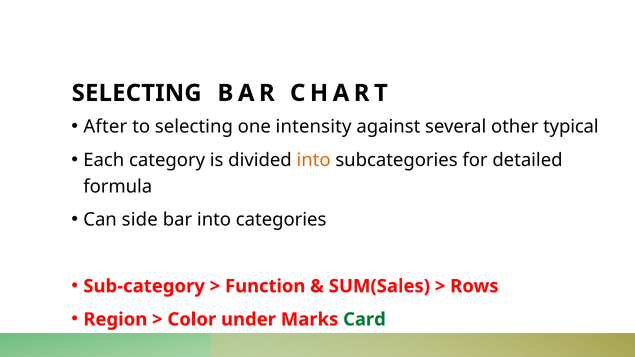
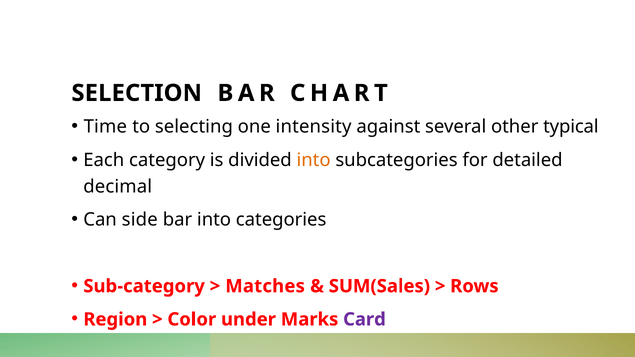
SELECTING: SELECTING -> SELECTION (137, 93)
After: After -> Time (105, 127)
formula: formula -> decimal (118, 187)
Function: Function -> Matches (265, 286)
Card colour: green -> purple (364, 320)
